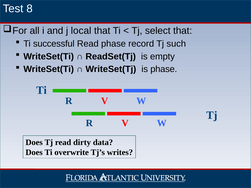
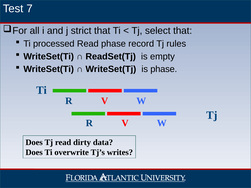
8: 8 -> 7 (30, 9)
local: local -> strict (81, 31)
successful: successful -> processed (54, 44)
such: such -> rules (176, 44)
